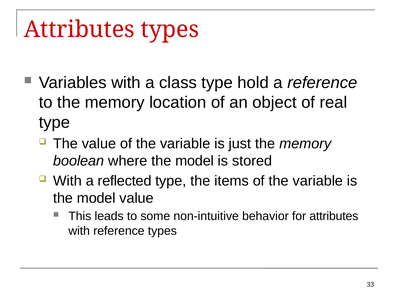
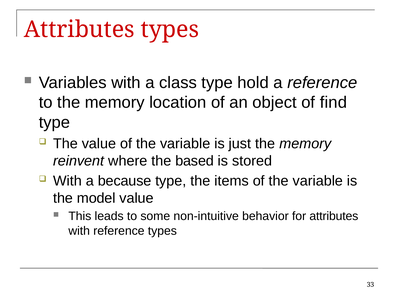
real: real -> find (333, 103)
boolean: boolean -> reinvent (79, 161)
where the model: model -> based (195, 161)
reflected: reflected -> because (125, 181)
